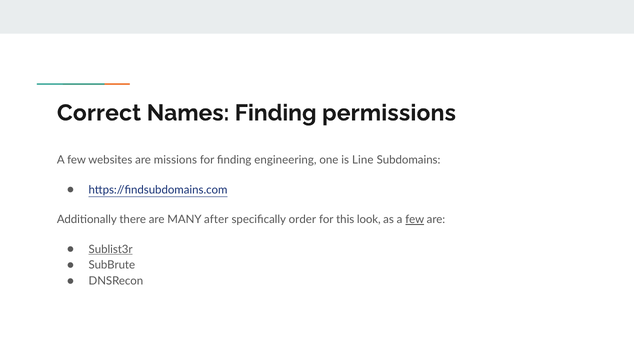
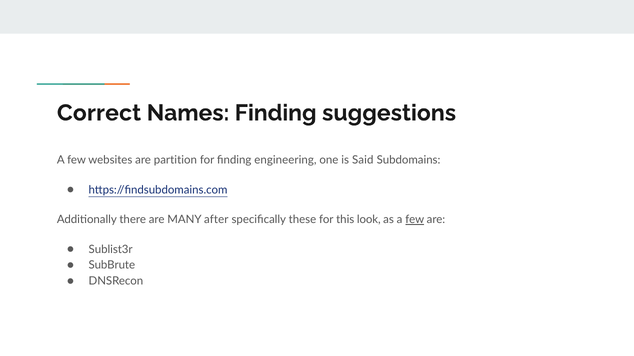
permissions: permissions -> suggestions (389, 113)
missions: missions -> partition (175, 160)
Line: Line -> Said (363, 160)
order: order -> these (302, 220)
Sublist3r underline: present -> none (111, 250)
